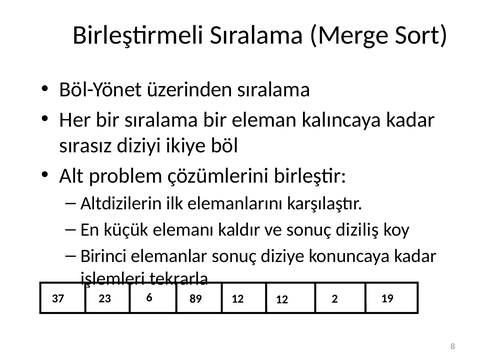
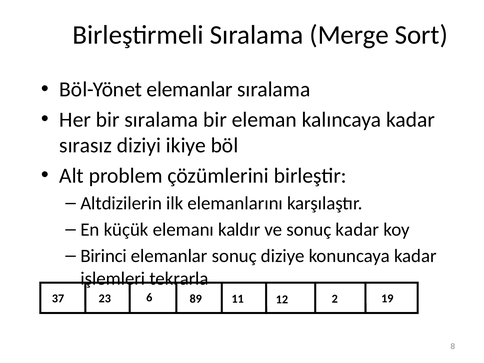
Böl-Yönet üzerinden: üzerinden -> elemanlar (190, 89)
sonuç diziliş: diziliş -> kadar (357, 230)
89 12: 12 -> 11 (238, 299)
